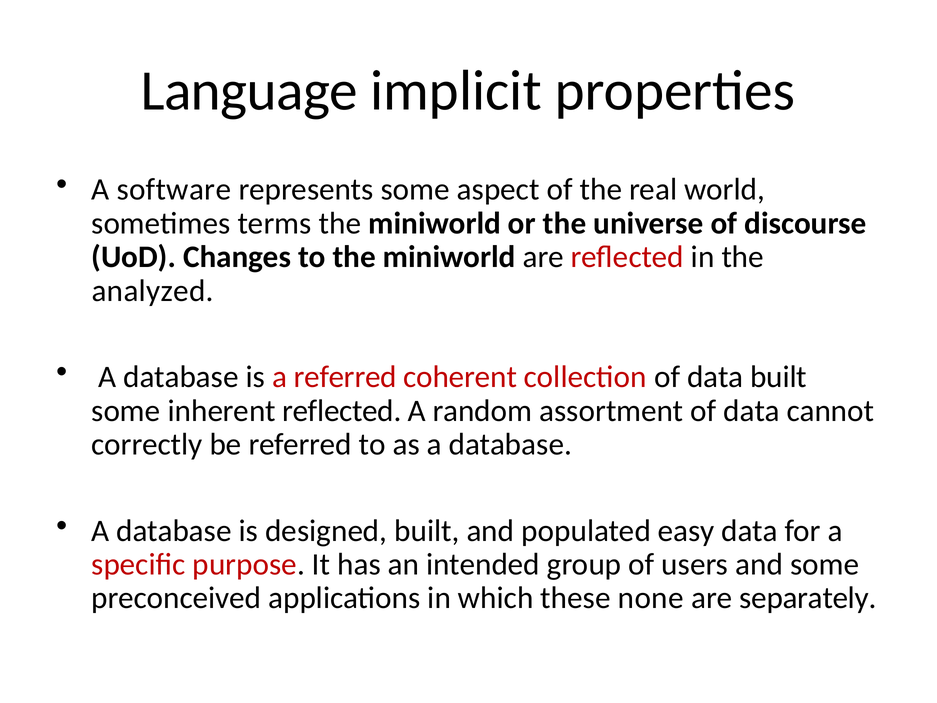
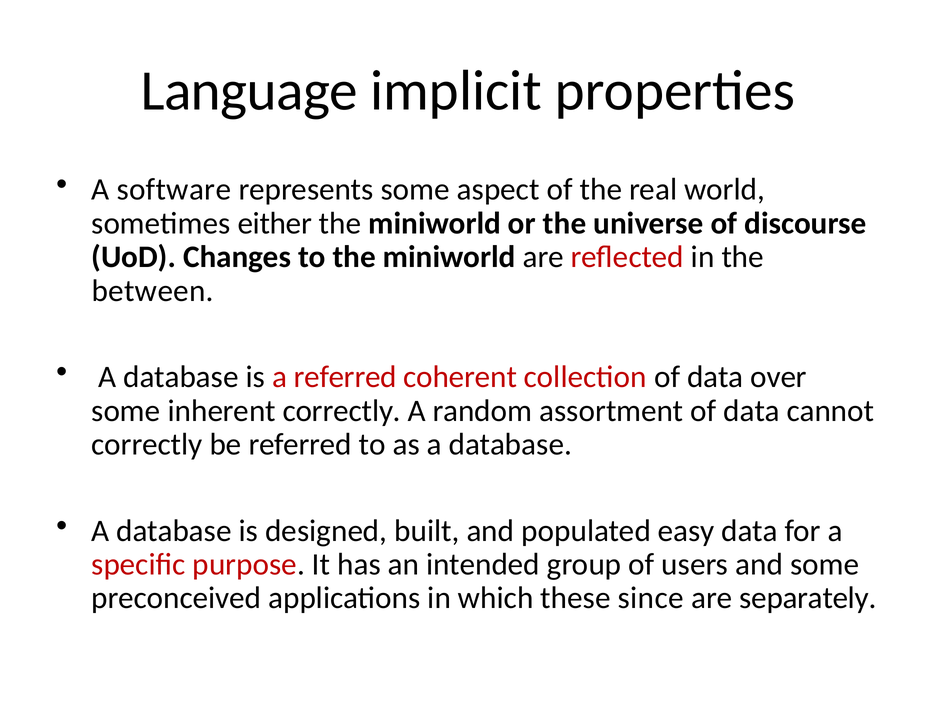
terms: terms -> either (275, 223)
analyzed: analyzed -> between (153, 291)
data built: built -> over (779, 377)
inherent reflected: reflected -> correctly (342, 411)
none: none -> since (651, 598)
